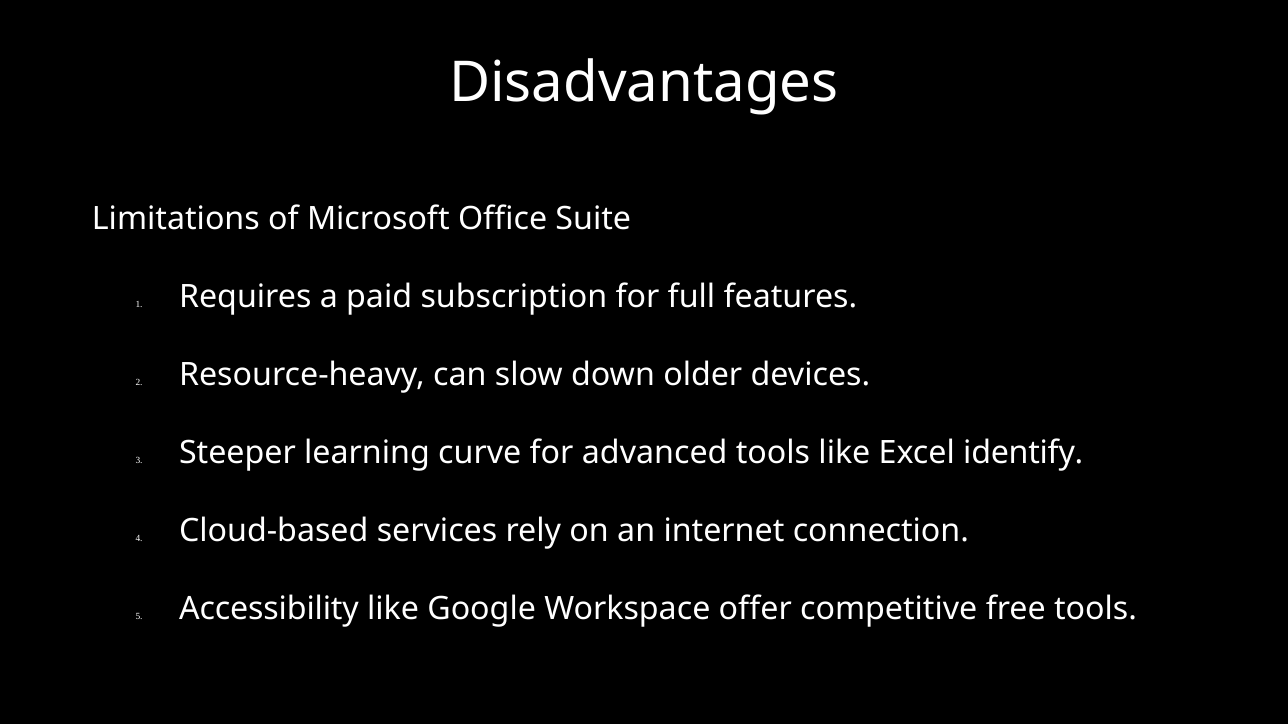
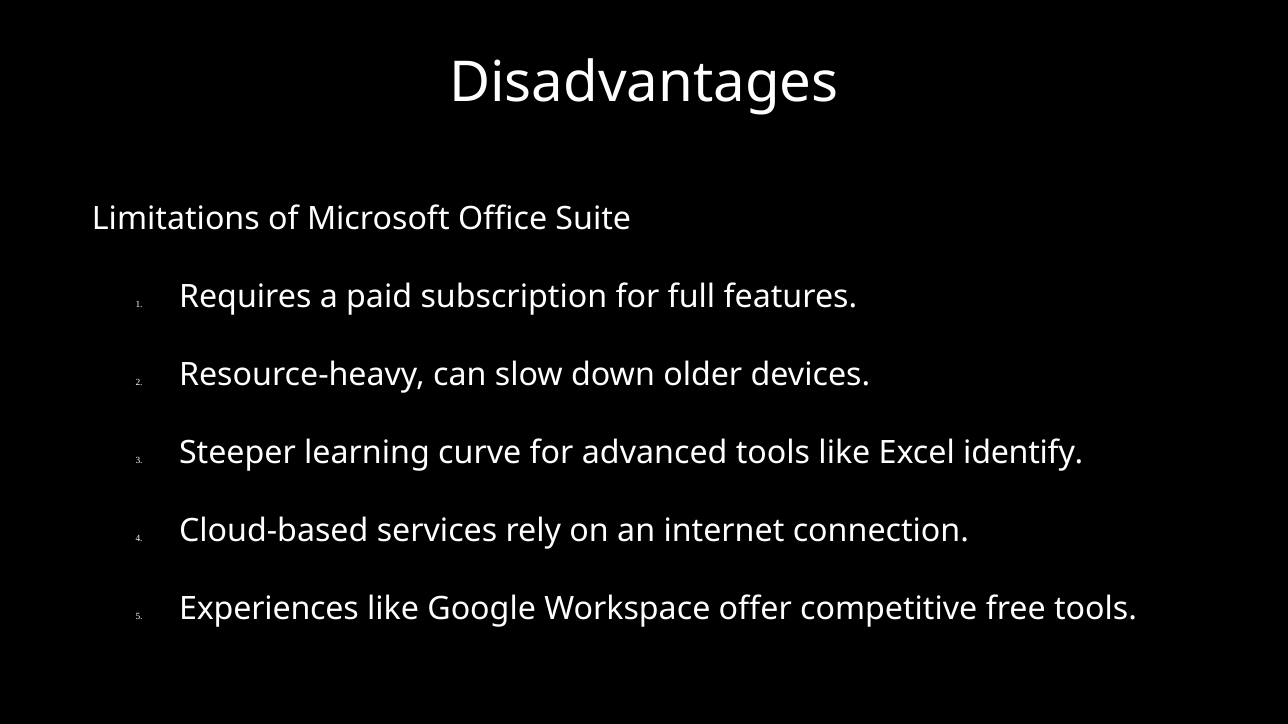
Accessibility: Accessibility -> Experiences (269, 610)
